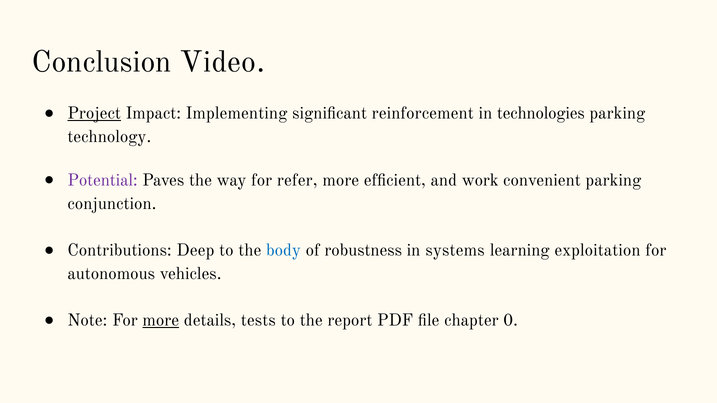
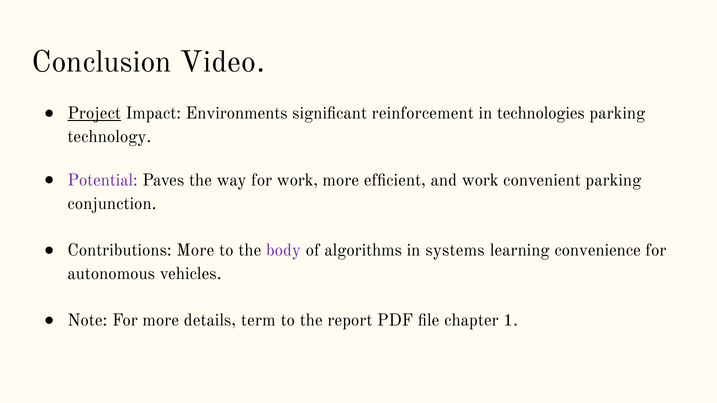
Implementing: Implementing -> Environments (237, 113)
for refer: refer -> work (297, 180)
Contributions Deep: Deep -> More (195, 250)
body colour: blue -> purple (283, 250)
robustness: robustness -> algorithms (363, 250)
exploitation: exploitation -> convenience (598, 250)
more underline: present -> none (161, 321)
tests: tests -> term (258, 321)
0: 0 -> 1 (511, 321)
